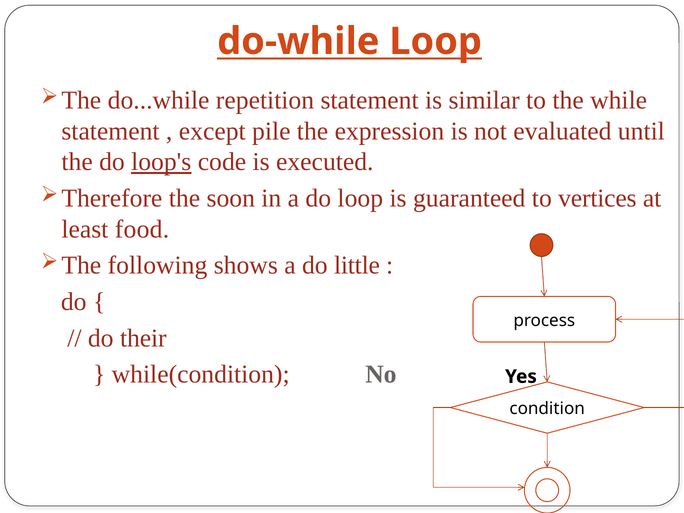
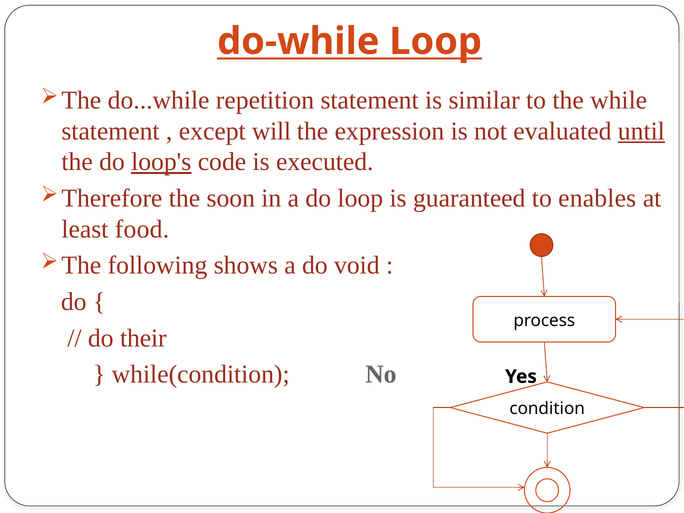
pile: pile -> will (271, 131)
until underline: none -> present (641, 131)
vertices: vertices -> enables (597, 198)
little: little -> void (357, 265)
